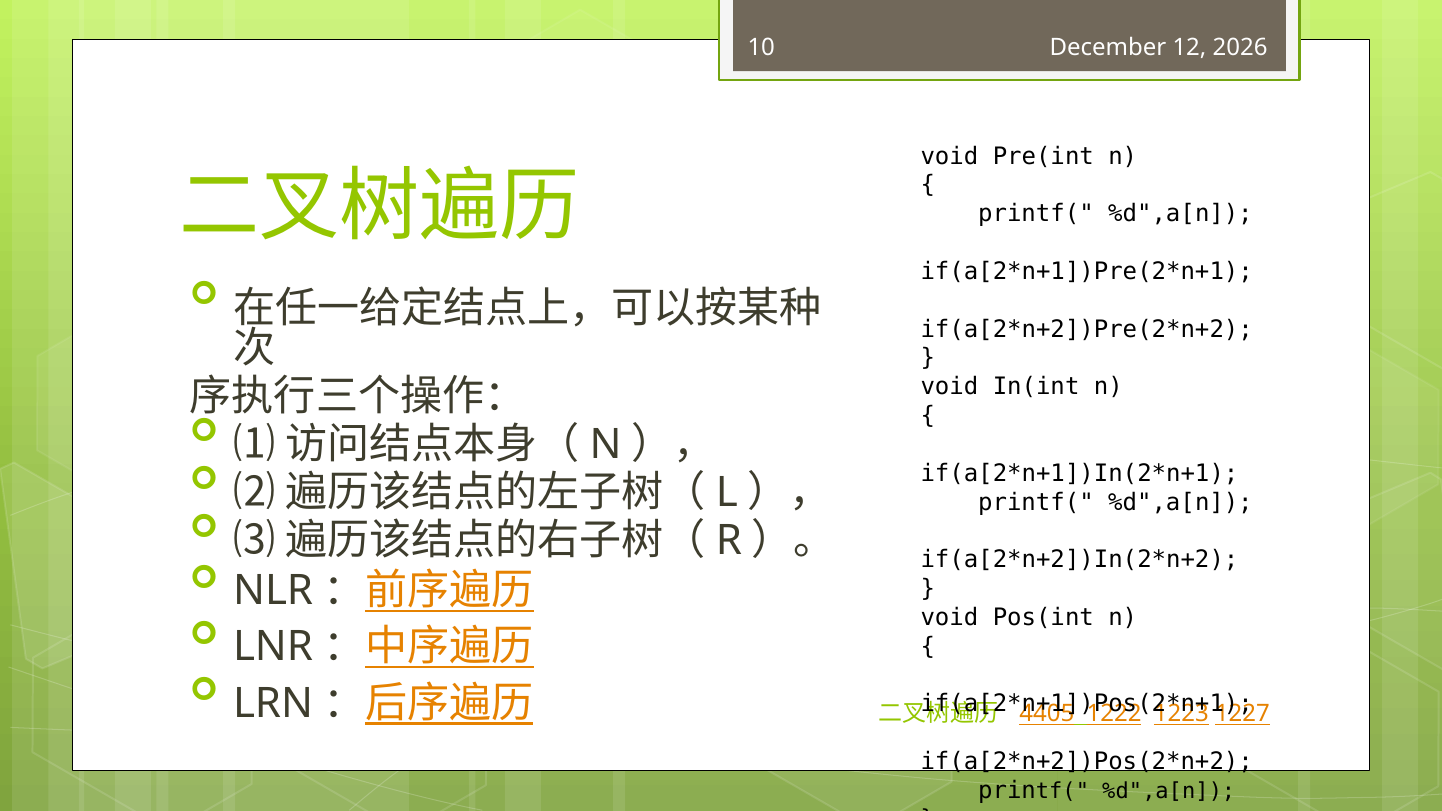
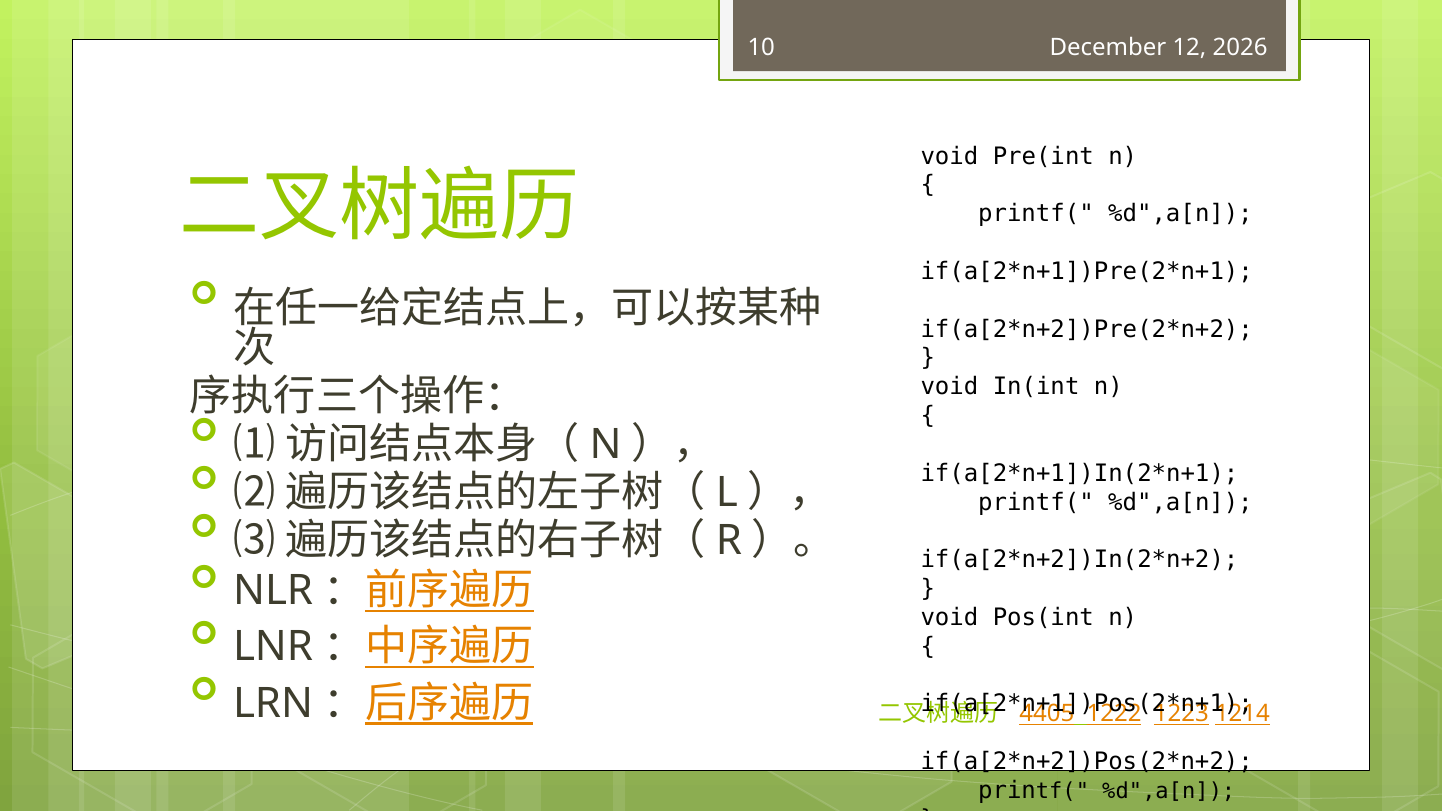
1227: 1227 -> 1214 (1242, 713)
